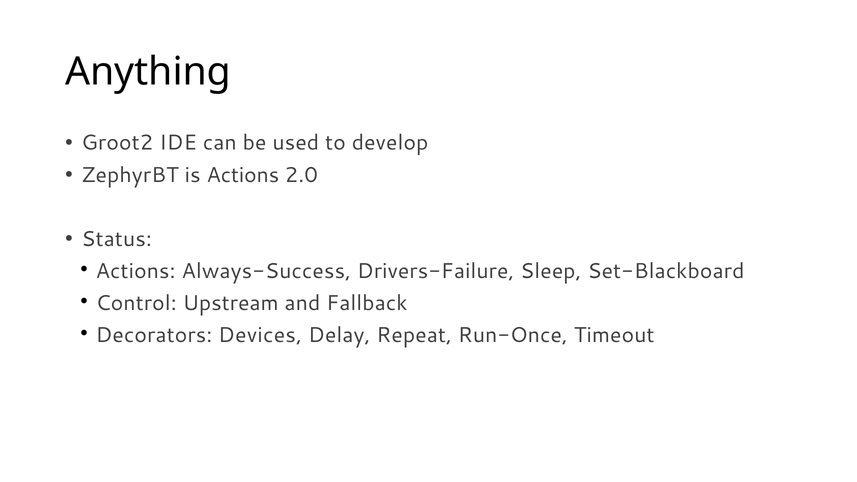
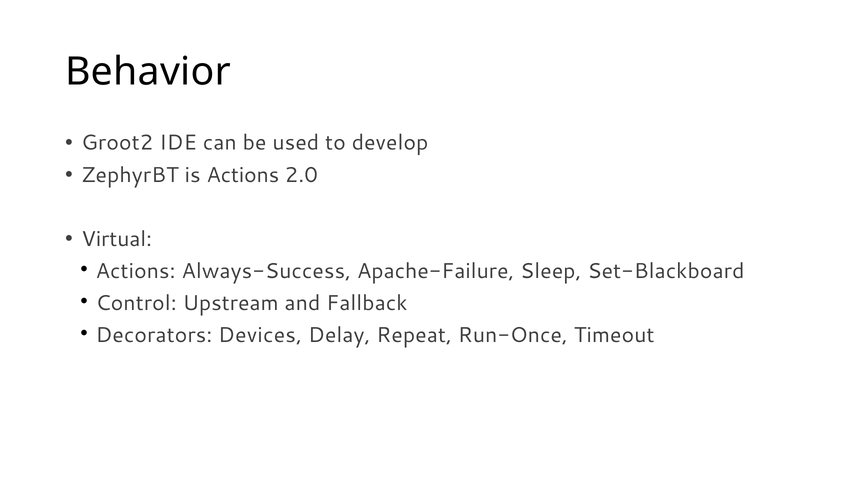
Anything: Anything -> Behavior (148, 72)
Status: Status -> Virtual (117, 239)
Drivers-Failure: Drivers-Failure -> Apache-Failure (436, 271)
